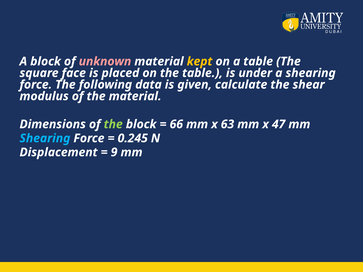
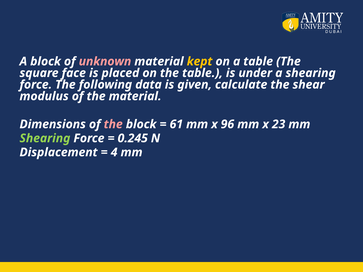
the colour: light green -> pink (113, 124)
66: 66 -> 61 (176, 124)
63: 63 -> 96 (227, 124)
47: 47 -> 23 (279, 124)
Shearing colour: light blue -> light green (45, 138)
9: 9 -> 4 (114, 152)
